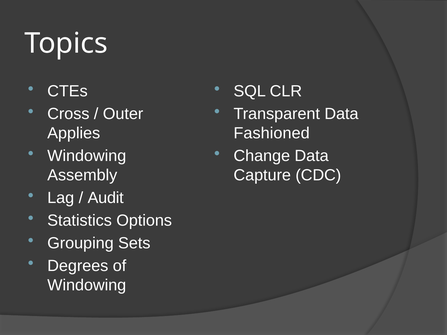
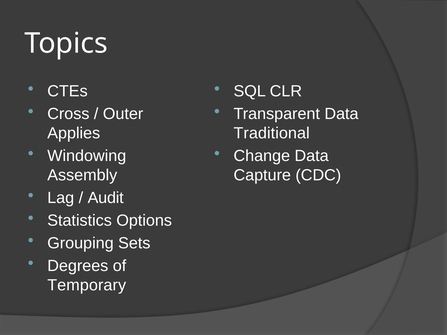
Fashioned: Fashioned -> Traditional (272, 133)
Windowing: Windowing -> Temporary (87, 285)
